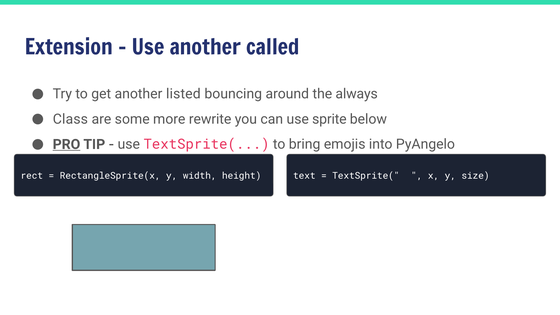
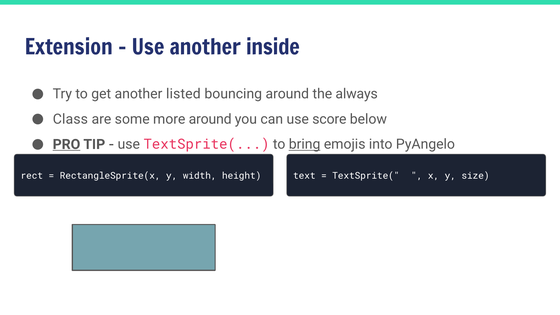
called: called -> inside (273, 47)
more rewrite: rewrite -> around (210, 119)
sprite: sprite -> score (329, 119)
bring underline: none -> present (305, 144)
